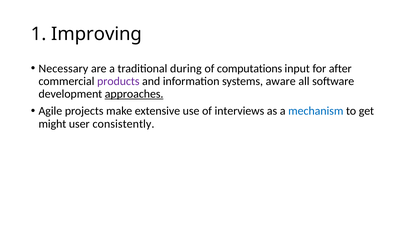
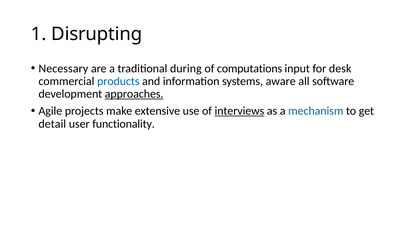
Improving: Improving -> Disrupting (97, 34)
after: after -> desk (340, 69)
products colour: purple -> blue (118, 81)
interviews underline: none -> present (239, 111)
might: might -> detail (52, 124)
consistently: consistently -> functionality (124, 124)
